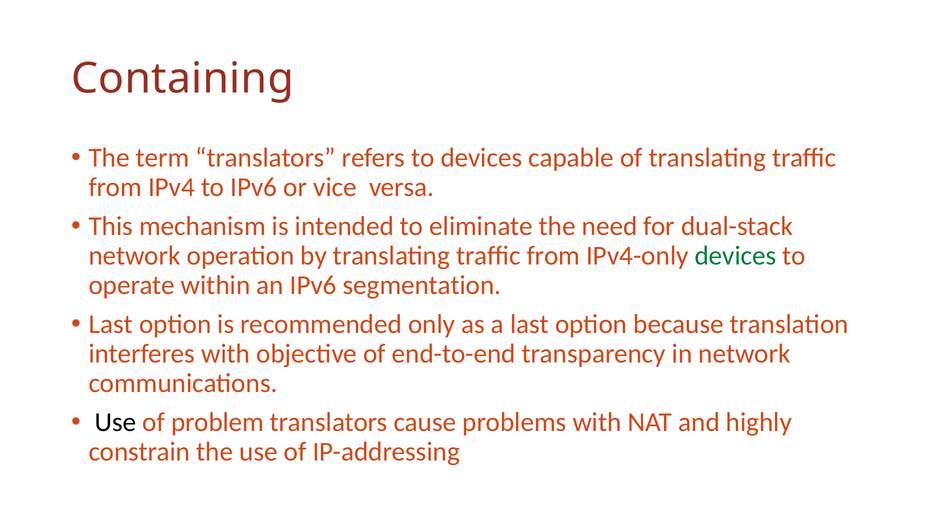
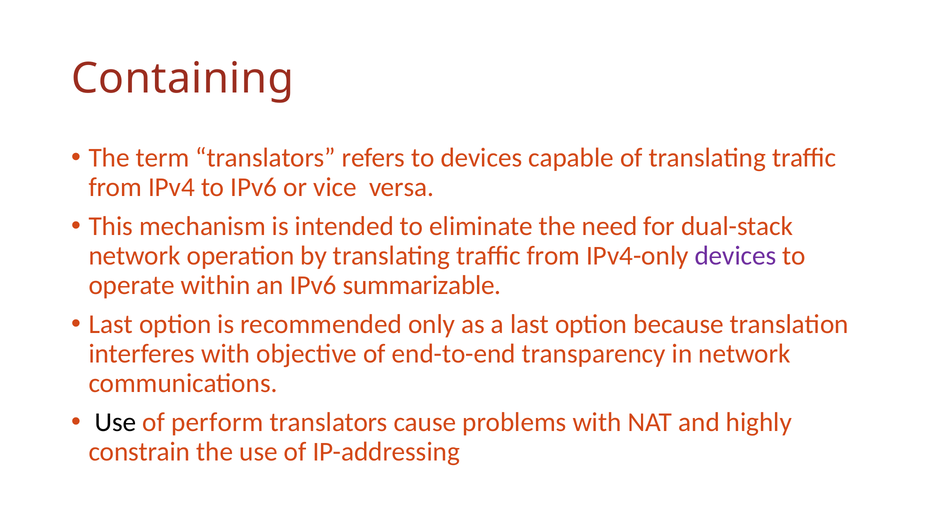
devices colour: green -> purple (736, 256)
segmentation: segmentation -> summarizable (422, 285)
problem: problem -> perform (217, 422)
